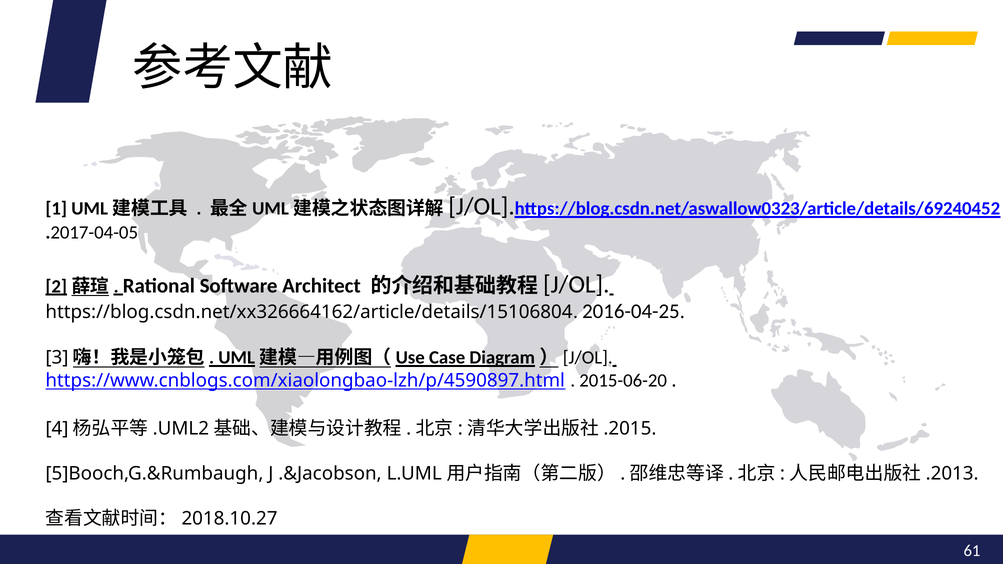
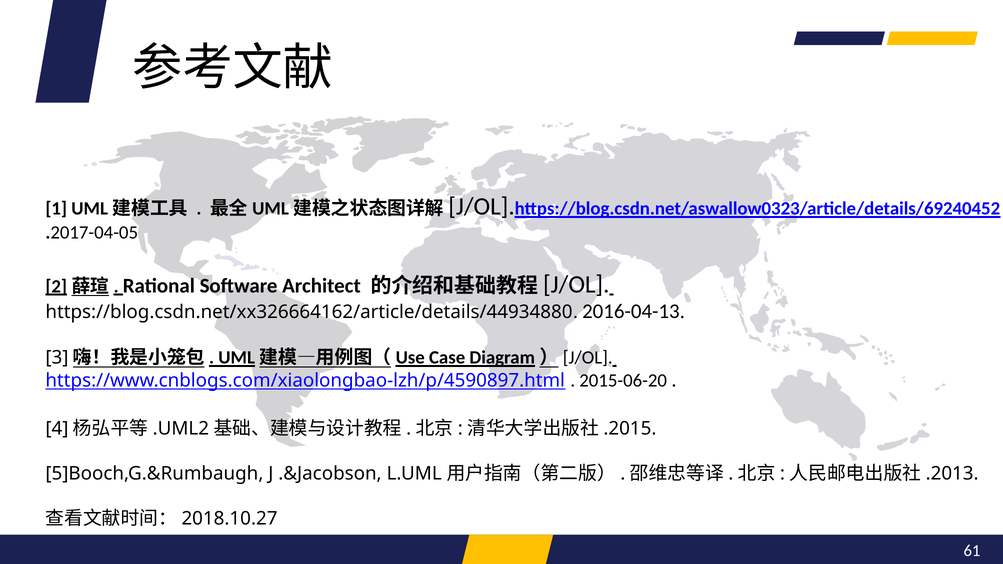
https://blog.csdn.net/xx326664162/article/details/15106804: https://blog.csdn.net/xx326664162/article/details/15106804 -> https://blog.csdn.net/xx326664162/article/details/44934880 (309, 312)
2016-04-25: 2016-04-25 -> 2016-04-13 (631, 312)
